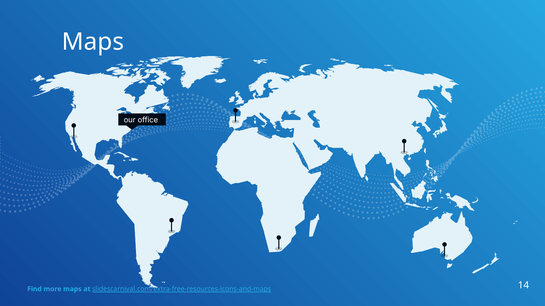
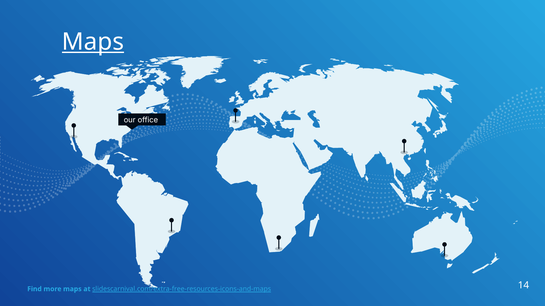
Maps underline: none -> present (93, 42)
